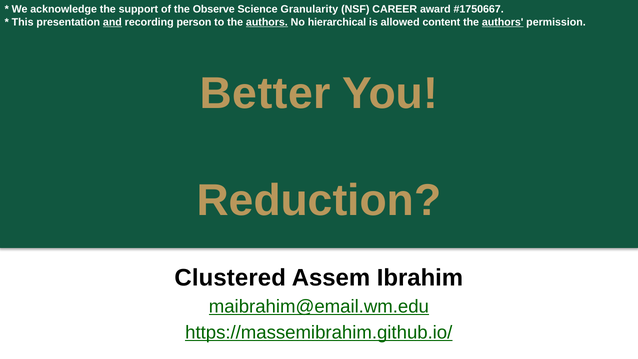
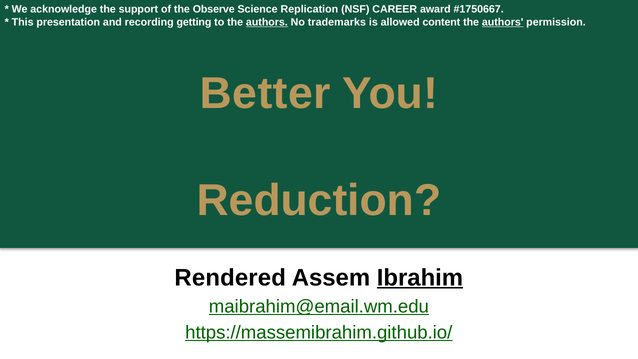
Granularity: Granularity -> Replication (309, 9)
and underline: present -> none (112, 22)
person: person -> getting (194, 22)
hierarchical: hierarchical -> trademarks (337, 22)
Clustered: Clustered -> Rendered (230, 278)
Ibrahim underline: none -> present (420, 278)
